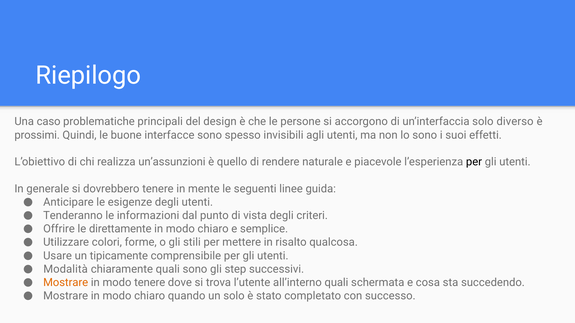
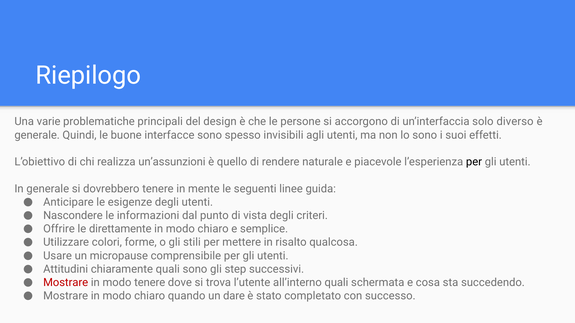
caso: caso -> varie (49, 122)
prossimi: prossimi -> generale (37, 135)
Tenderanno: Tenderanno -> Nascondere (73, 216)
tipicamente: tipicamente -> micropause (119, 256)
Modalità: Modalità -> Attitudini (66, 269)
Mostrare colour: orange -> red (66, 283)
un solo: solo -> dare (234, 296)
